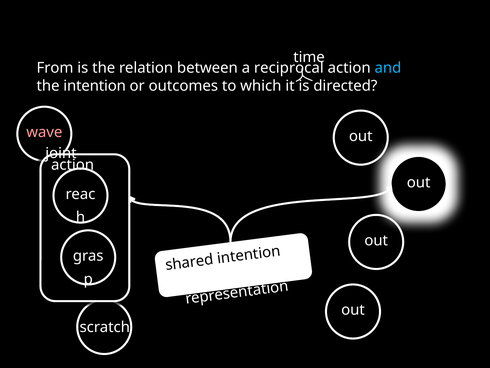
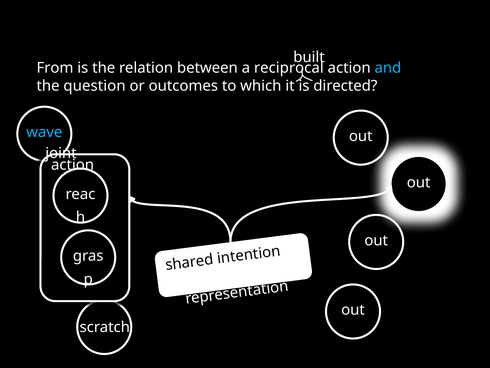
time: time -> built (309, 57)
the intention: intention -> question (95, 86)
wave colour: pink -> light blue (44, 132)
